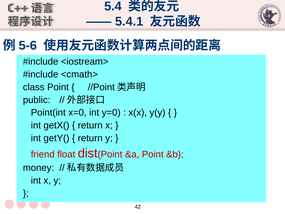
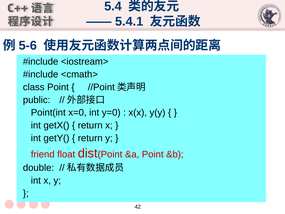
money: money -> double (38, 168)
